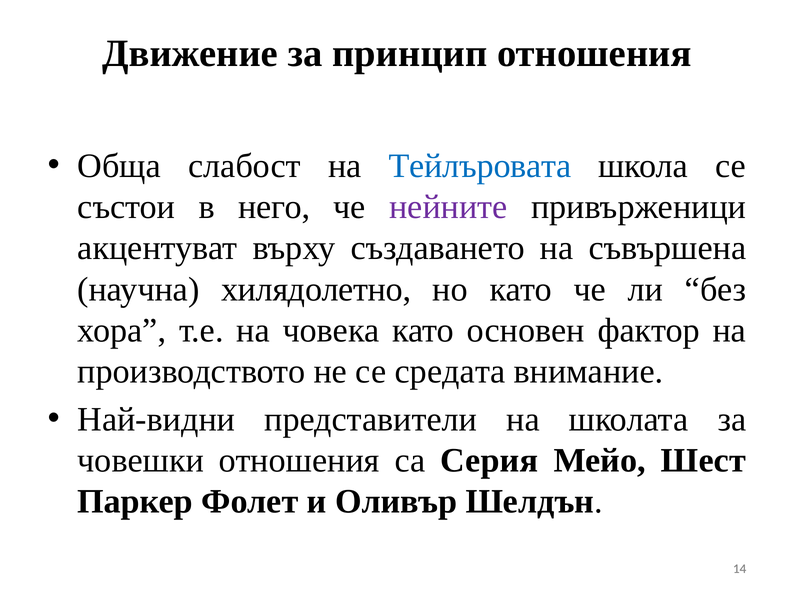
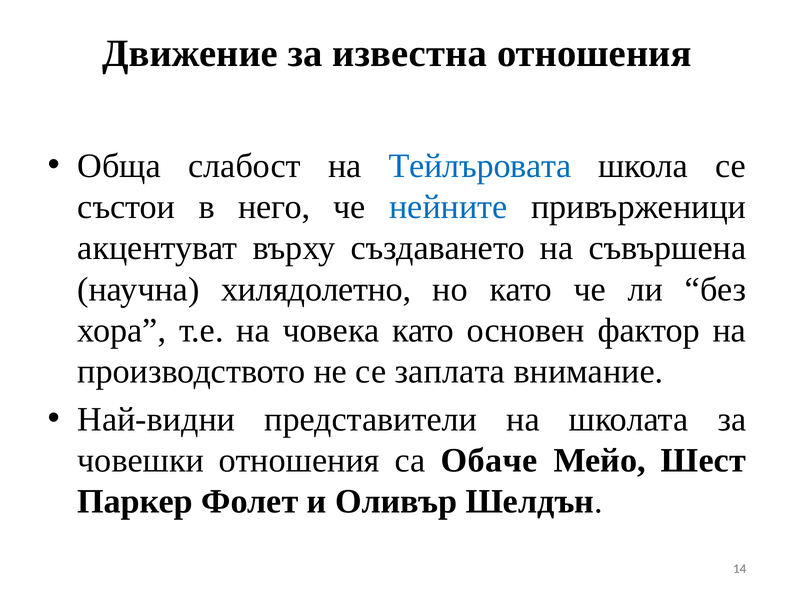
принцип: принцип -> известна (410, 54)
нейните colour: purple -> blue (448, 207)
средата: средата -> заплата (450, 371)
Серия: Серия -> Обаче (489, 460)
